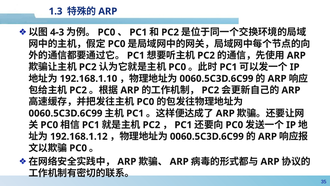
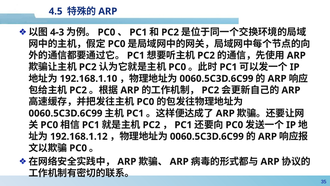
1.3: 1.3 -> 4.5 (56, 11)
